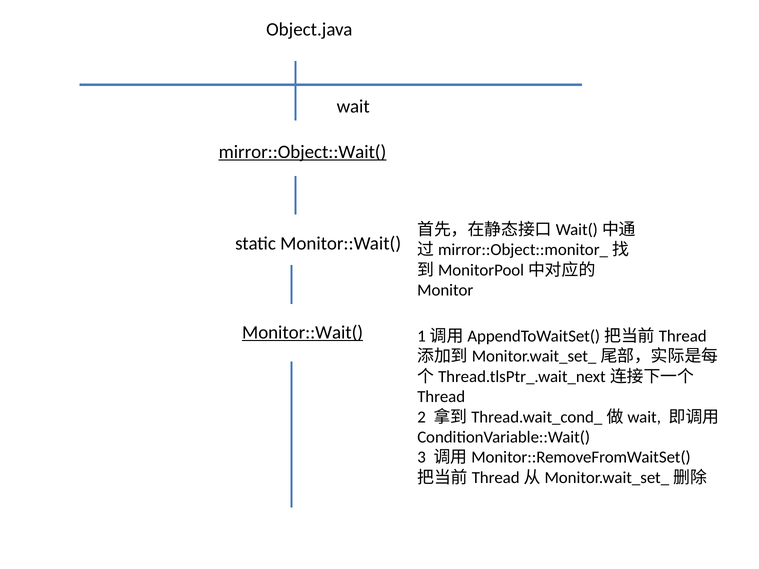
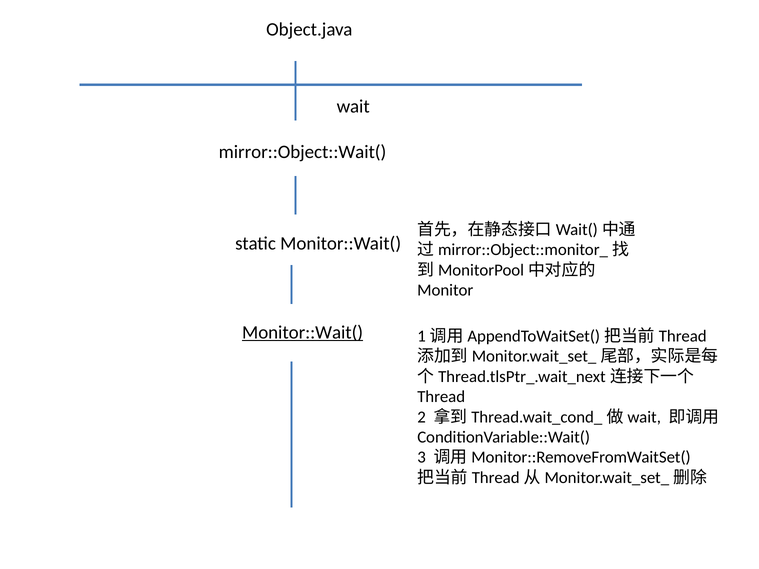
mirror::Object::Wait( underline: present -> none (303, 152)
